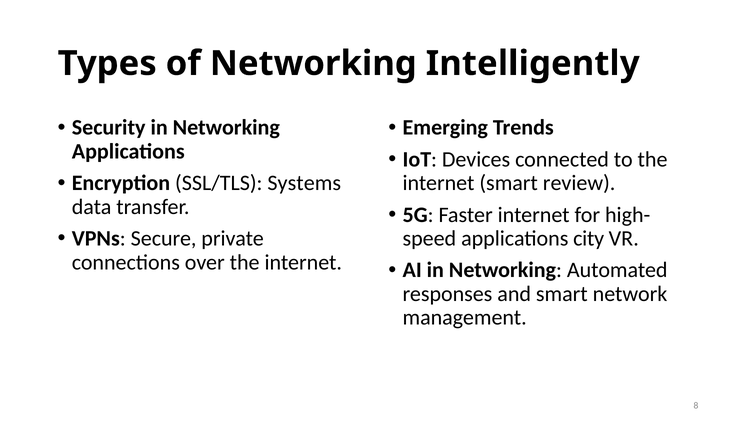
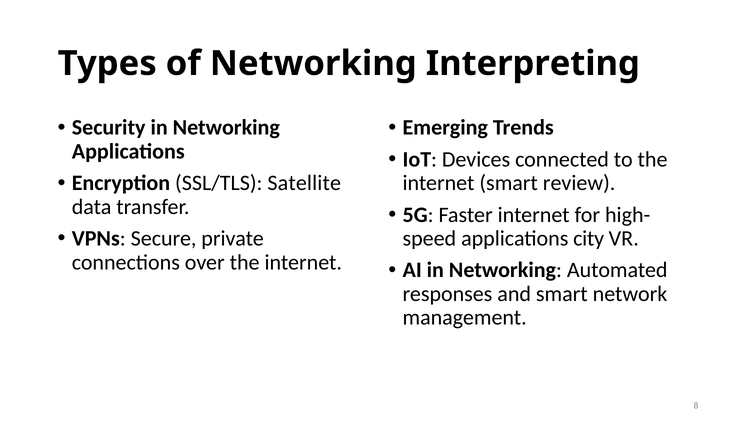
Intelligently: Intelligently -> Interpreting (533, 64)
Systems: Systems -> Satellite (304, 183)
